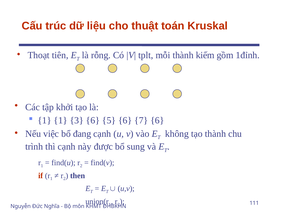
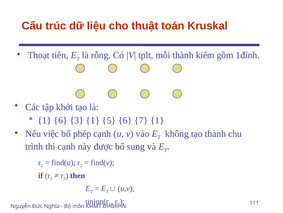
1 1: 1 -> 6 (61, 120)
3 6: 6 -> 1 (93, 120)
7 6: 6 -> 1 (157, 120)
đang: đang -> phép (82, 133)
